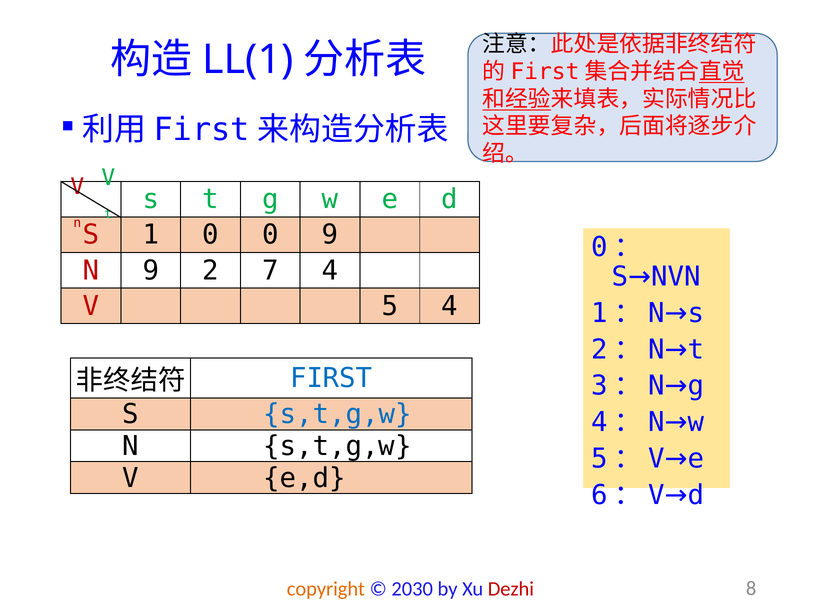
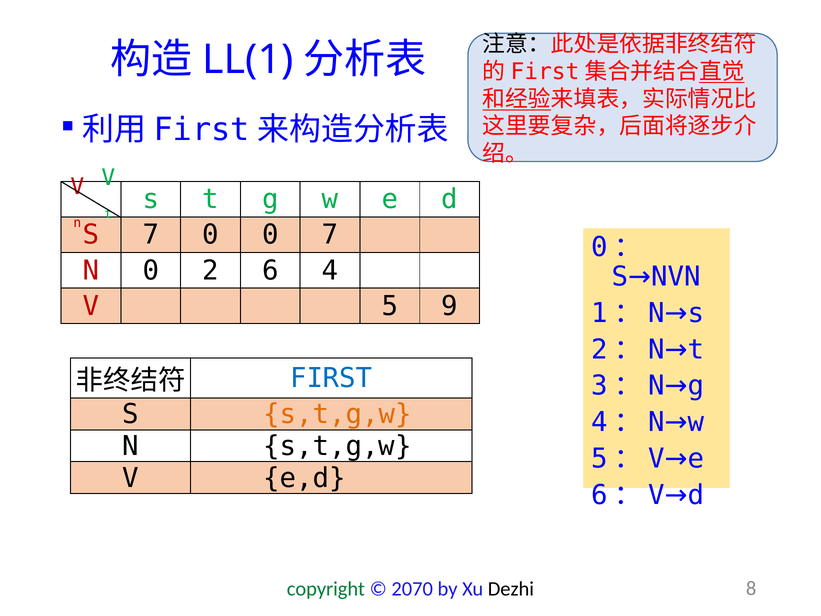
S 1: 1 -> 7 (151, 235)
0 9: 9 -> 7 (330, 235)
N 9: 9 -> 0 (151, 270)
7: 7 -> 6 (270, 270)
5 4: 4 -> 9 (450, 306)
s,t,g,w colour: blue -> orange (337, 414)
copyright colour: orange -> green (326, 589)
2030: 2030 -> 2070 (412, 589)
Dezhi colour: red -> black (511, 589)
